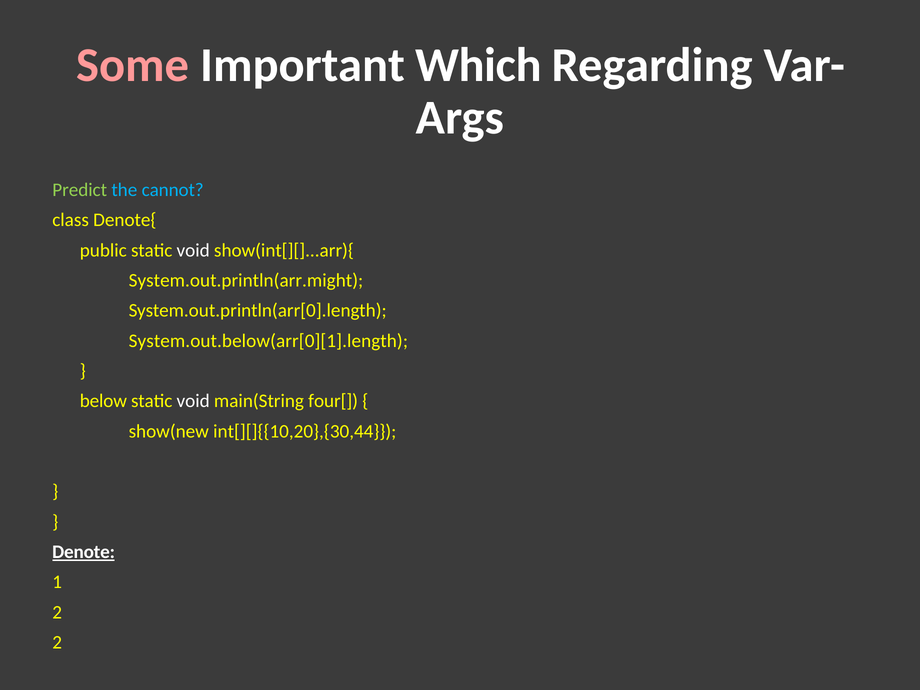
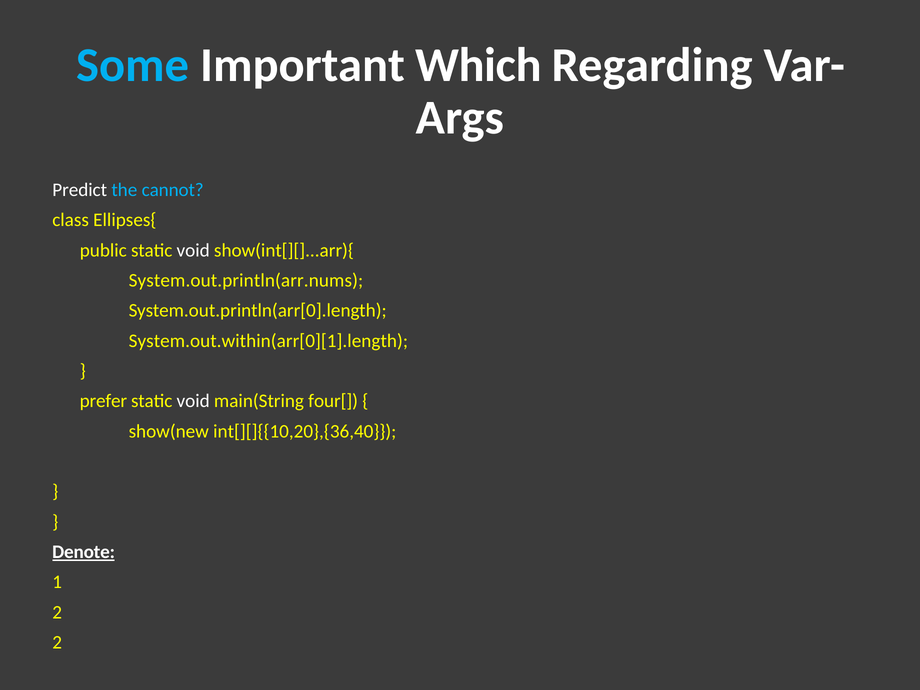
Some colour: pink -> light blue (133, 65)
Predict colour: light green -> white (80, 190)
Denote{: Denote{ -> Ellipses{ (125, 220)
System.out.println(arr.might: System.out.println(arr.might -> System.out.println(arr.nums (246, 280)
System.out.below(arr[0][1].length: System.out.below(arr[0][1].length -> System.out.within(arr[0][1].length (268, 341)
below: below -> prefer (103, 401)
int[][]{{10,20},{30,44: int[][]{{10,20},{30,44 -> int[][]{{10,20},{36,40 (305, 431)
